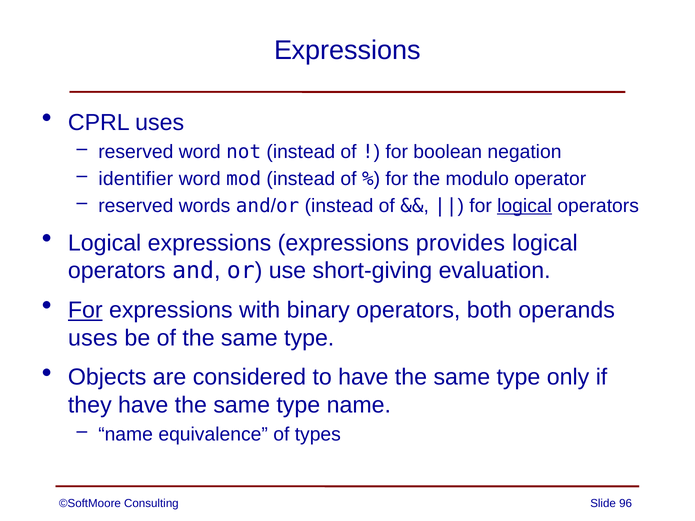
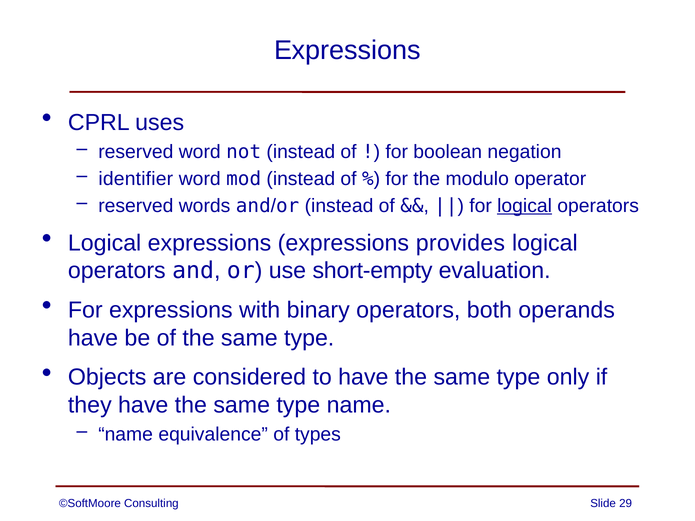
short-giving: short-giving -> short-empty (372, 271)
For underline: present -> none (85, 310)
uses: uses -> have (93, 338)
96: 96 -> 29 (626, 504)
